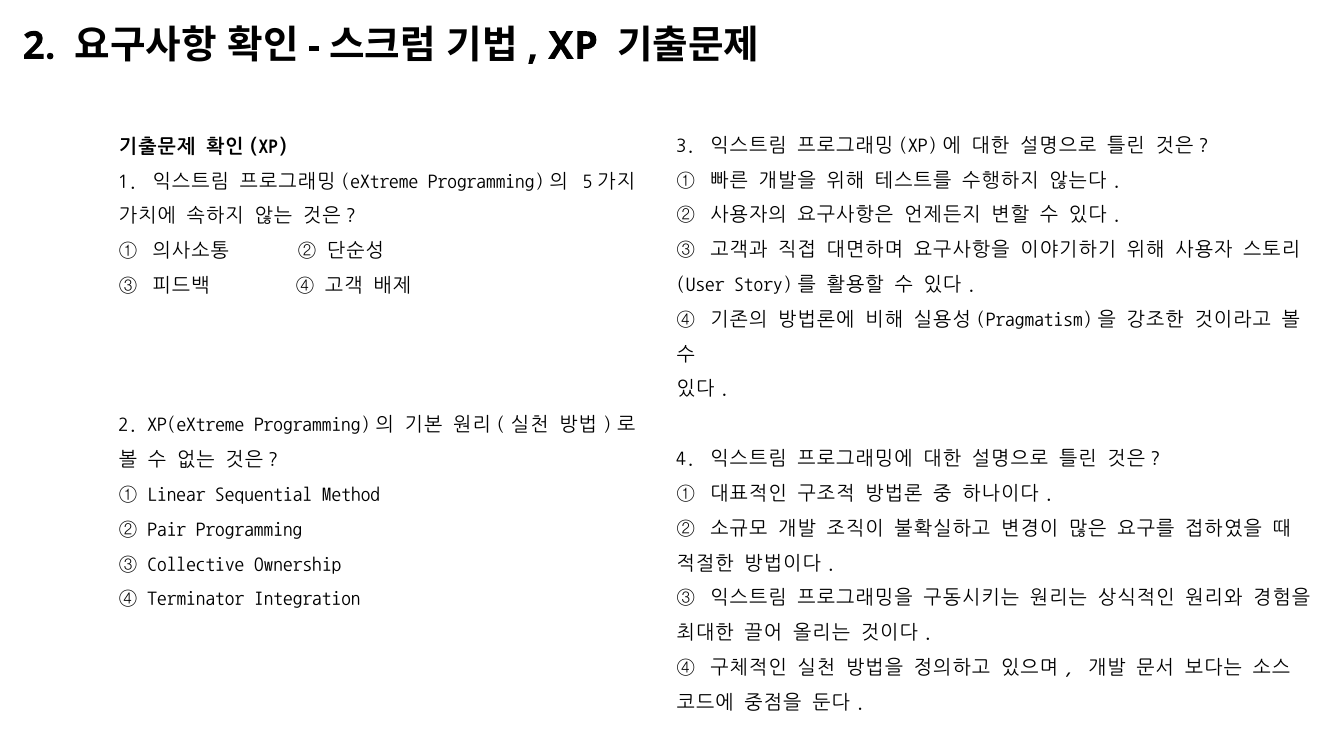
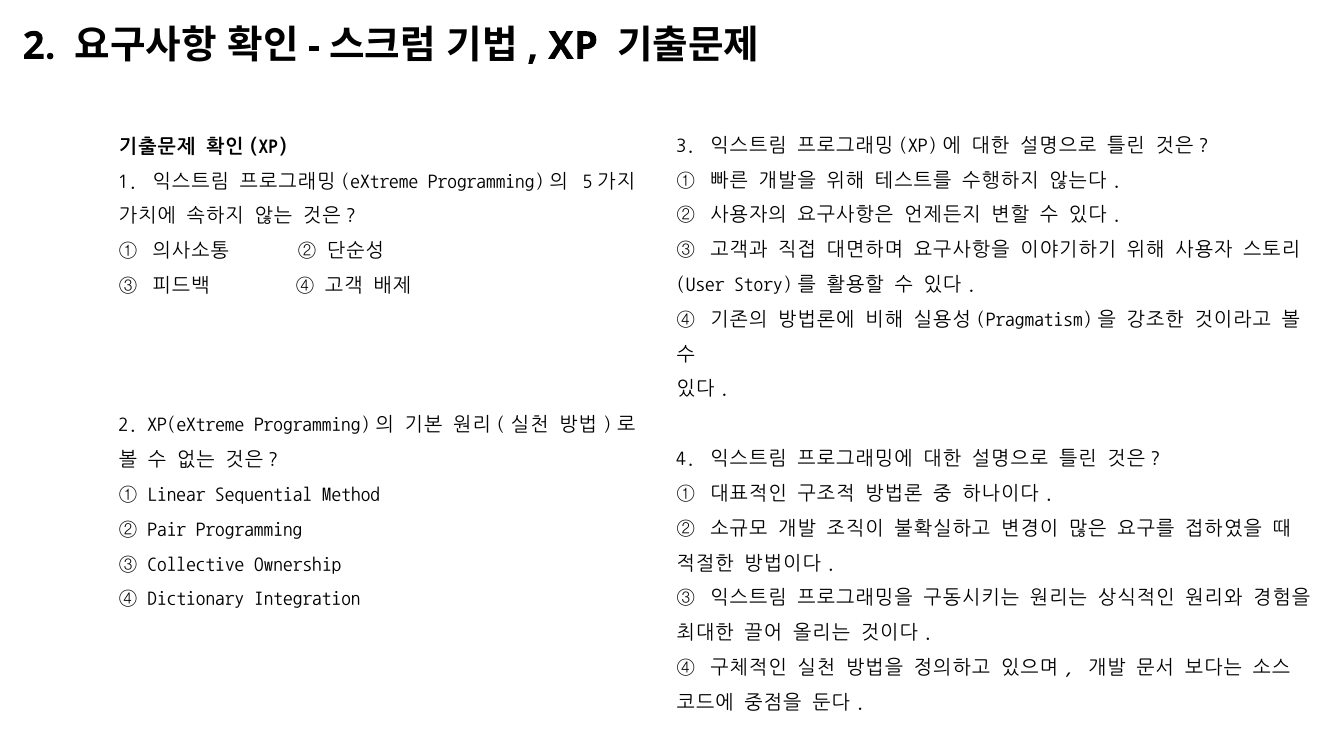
Terminator: Terminator -> Dictionary (196, 598)
